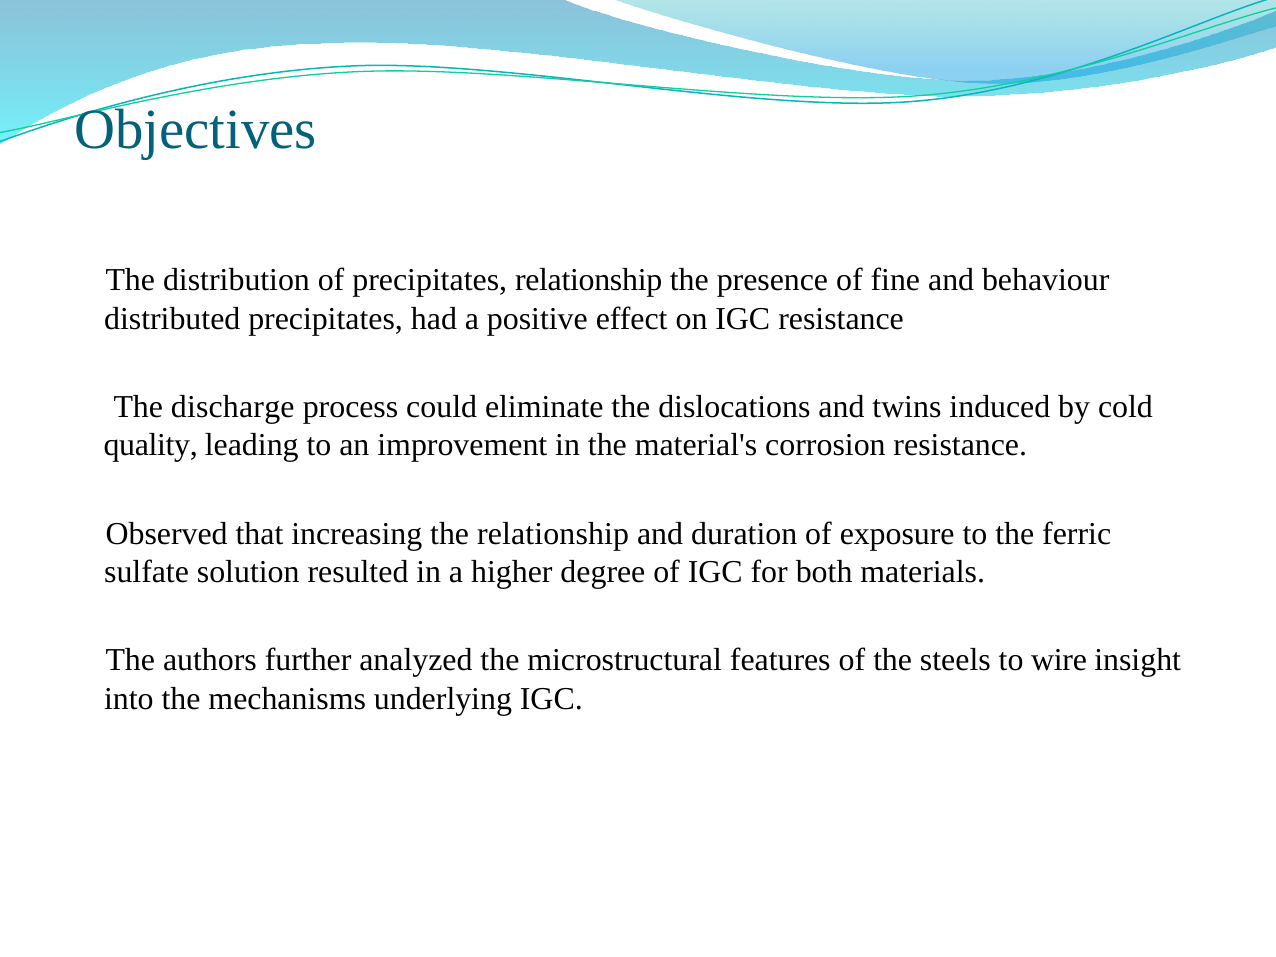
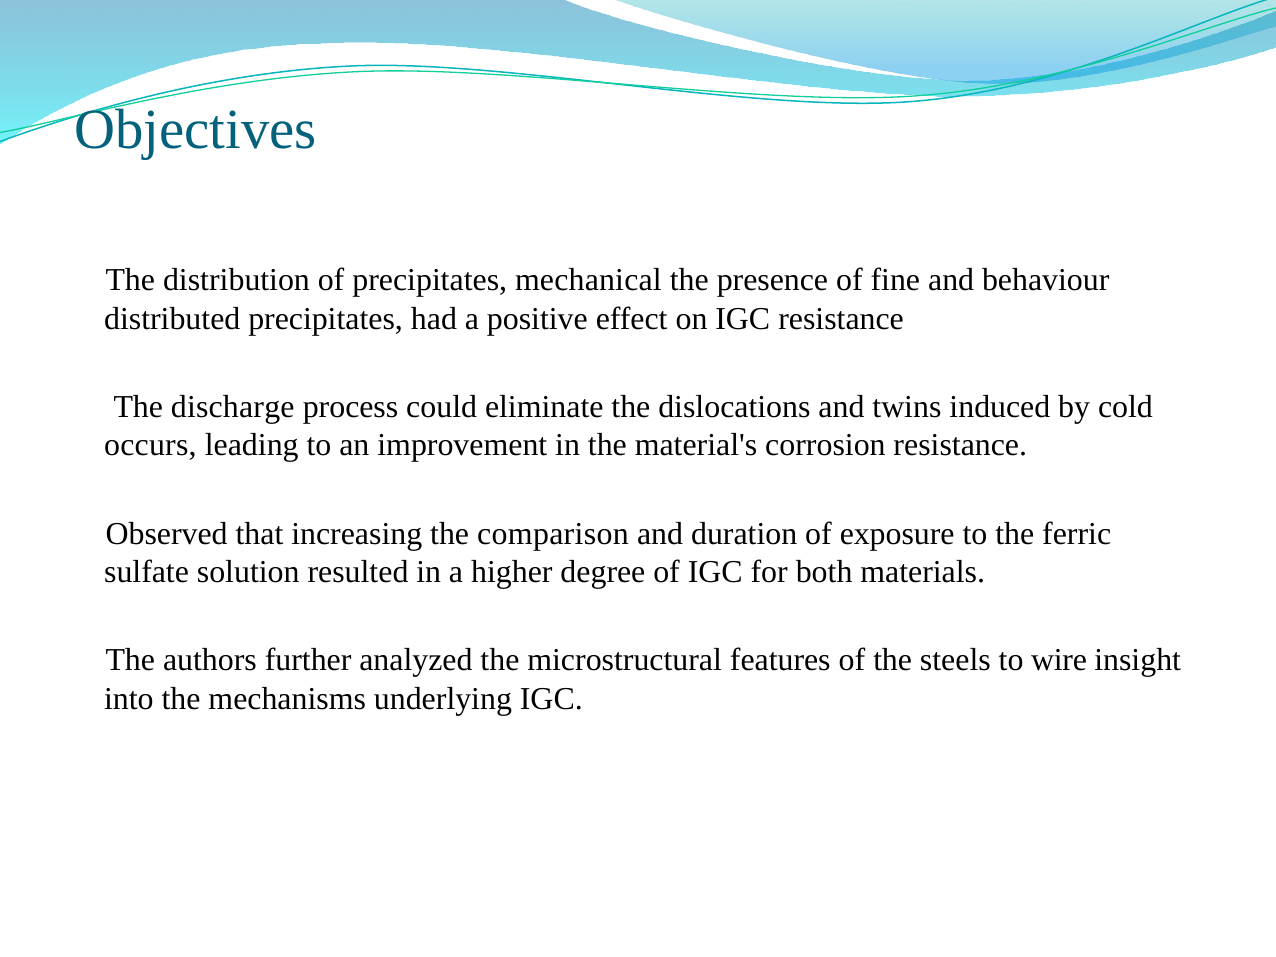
precipitates relationship: relationship -> mechanical (588, 280)
quality: quality -> occurs (150, 445)
the relationship: relationship -> comparison (553, 534)
